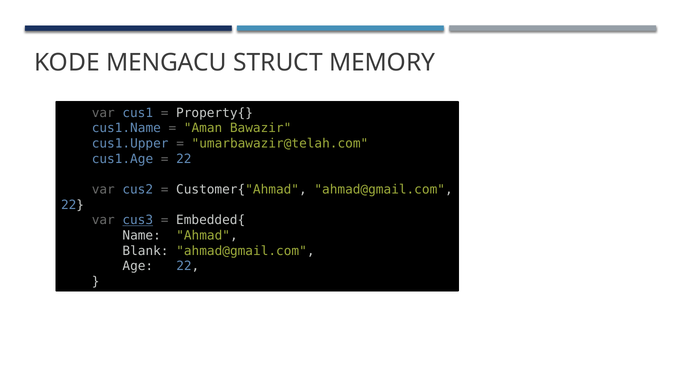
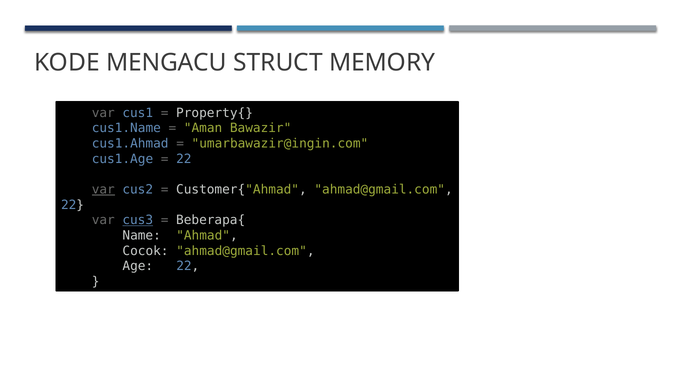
cus1.Upper: cus1.Upper -> cus1.Ahmad (130, 144)
umarbawazir@telah.com: umarbawazir@telah.com -> umarbawazir@ingin.com (280, 144)
var underline: none -> present (103, 190)
Embedded{: Embedded{ -> Beberapa{ (211, 220)
Blank: Blank -> Cocok (146, 251)
